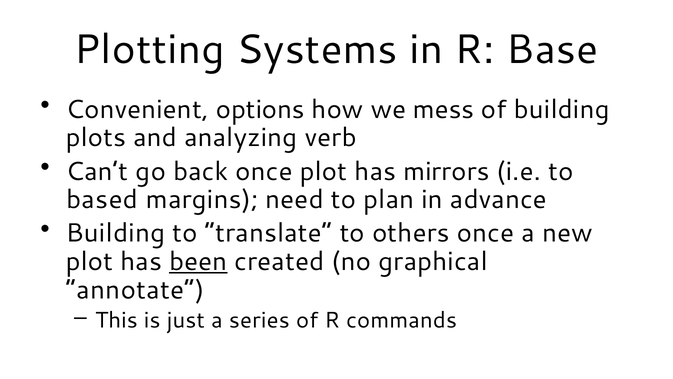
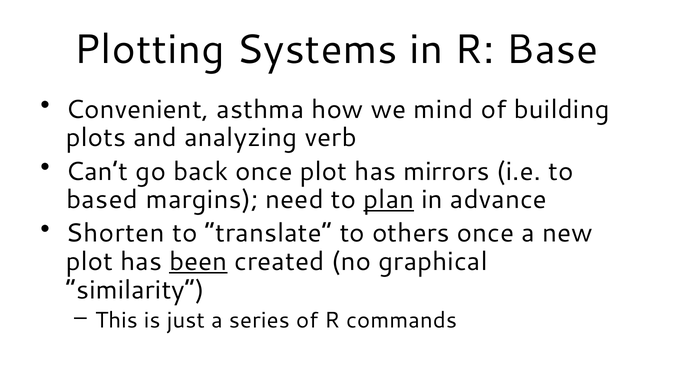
options: options -> asthma (260, 109)
mess: mess -> mind (443, 109)
plan underline: none -> present (389, 199)
Building: Building -> Shorten (115, 233)
annotate: annotate -> similarity (135, 290)
